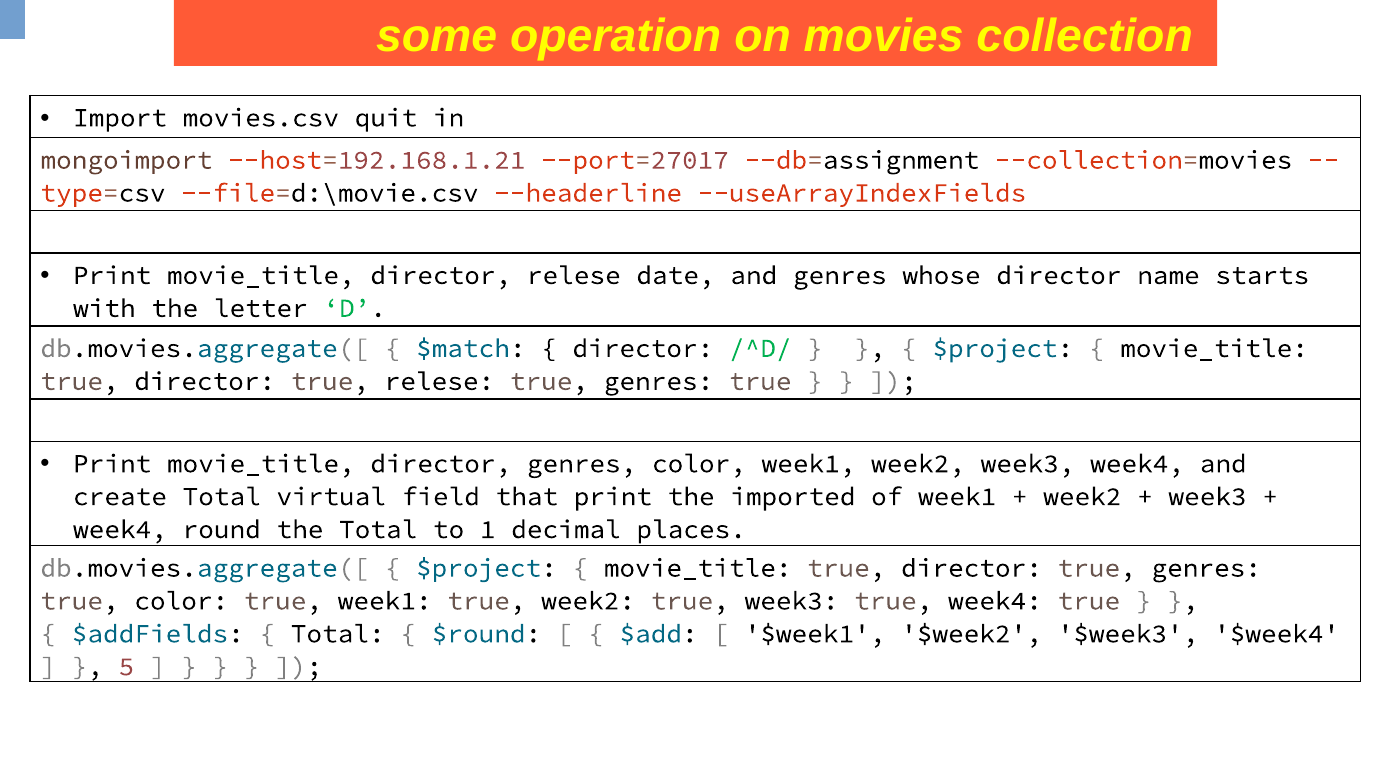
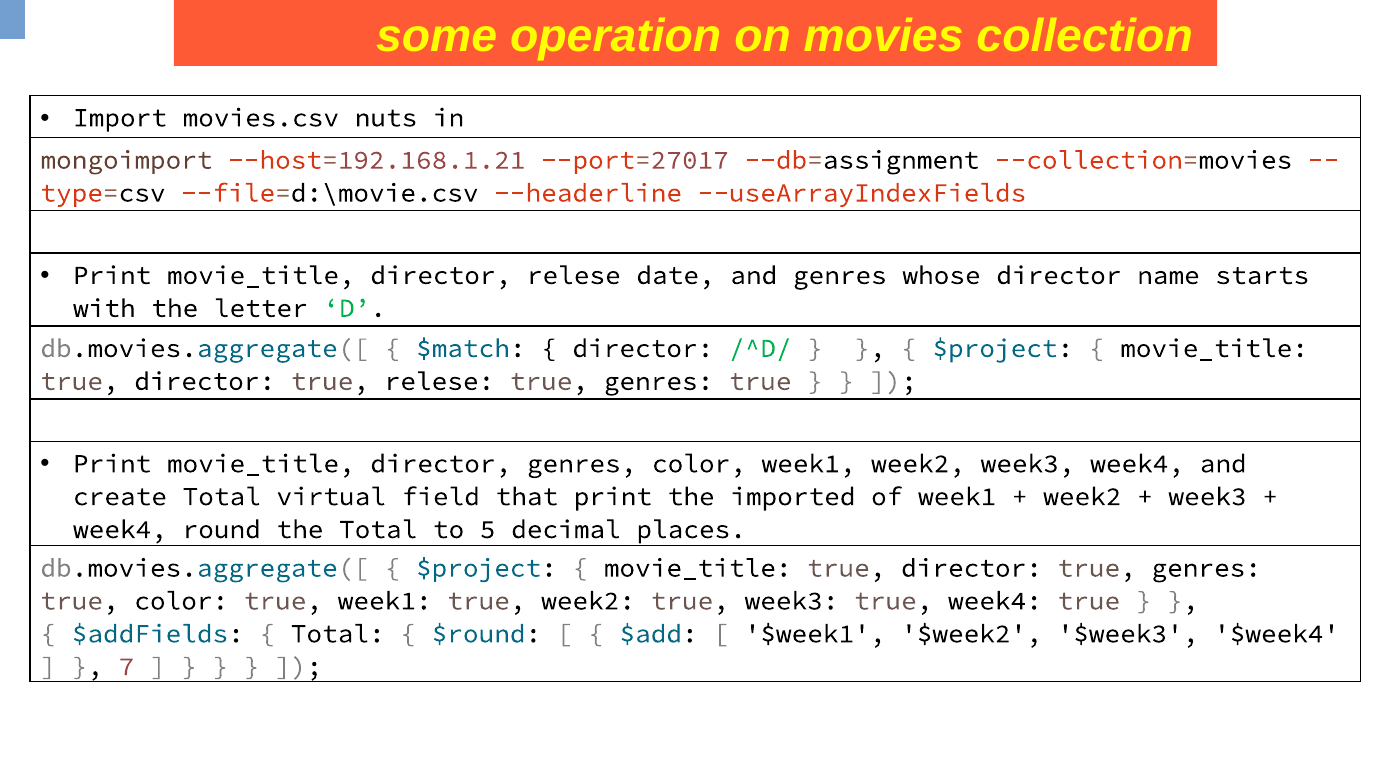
quit: quit -> nuts (386, 118)
1: 1 -> 5 (488, 530)
5: 5 -> 7 (126, 667)
